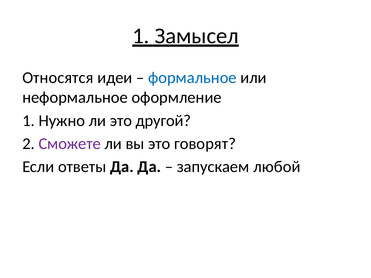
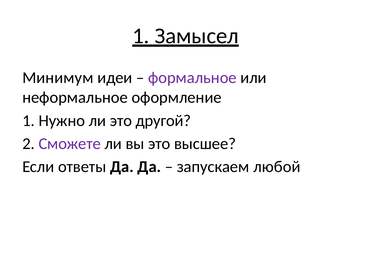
Относятся: Относятся -> Минимум (58, 78)
формальное colour: blue -> purple (192, 78)
говорят: говорят -> высшее (205, 144)
